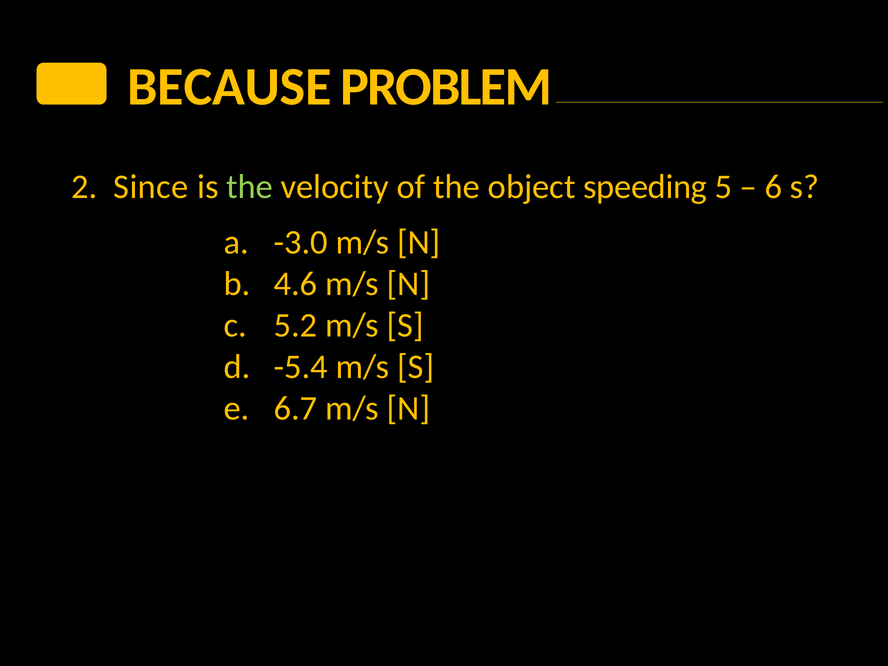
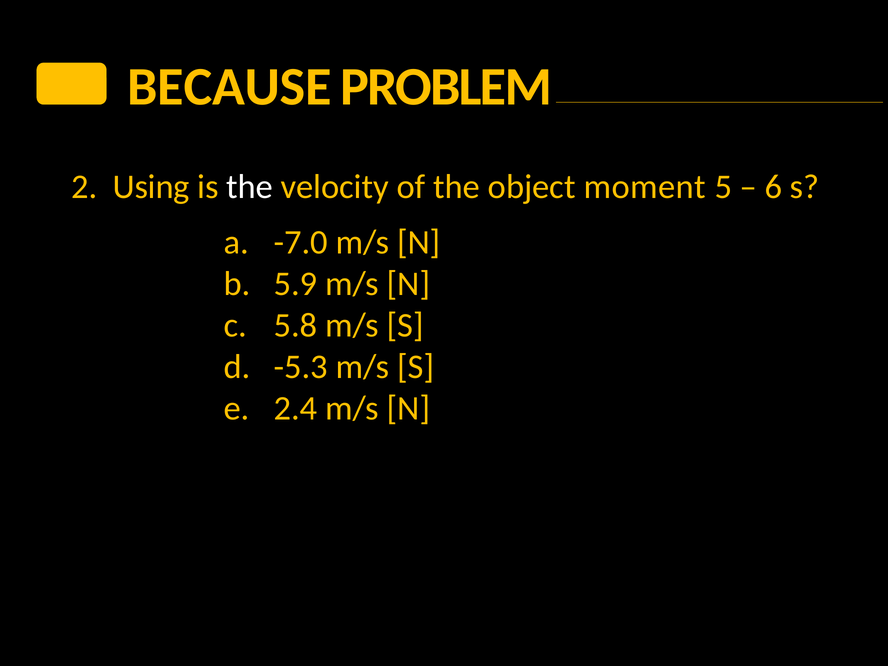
Since: Since -> Using (151, 187)
the colour: light green -> white (250, 187)
speeding: speeding -> moment (645, 187)
-3.0: -3.0 -> -7.0 (301, 243)
4.6: 4.6 -> 5.9 (296, 284)
5.2: 5.2 -> 5.8 (296, 325)
-5.4: -5.4 -> -5.3 (301, 367)
6.7: 6.7 -> 2.4 (296, 408)
